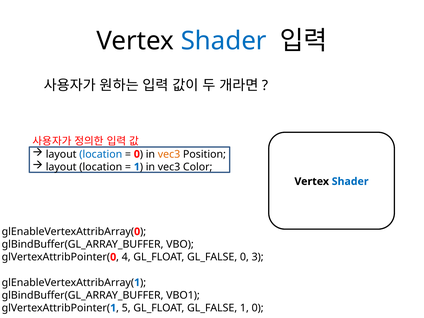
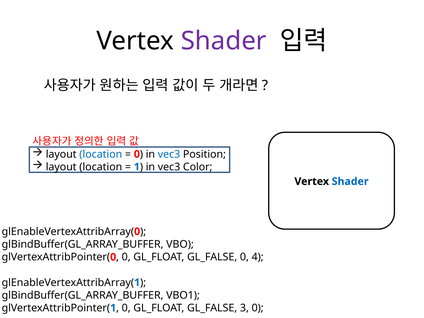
Shader colour: blue -> purple (224, 41)
vec3 colour: orange -> blue (169, 154)
4: 4 -> 0 (126, 257)
3: 3 -> 4 (258, 257)
5: 5 -> 0 (126, 308)
GL_FALSE 1: 1 -> 3 (244, 308)
